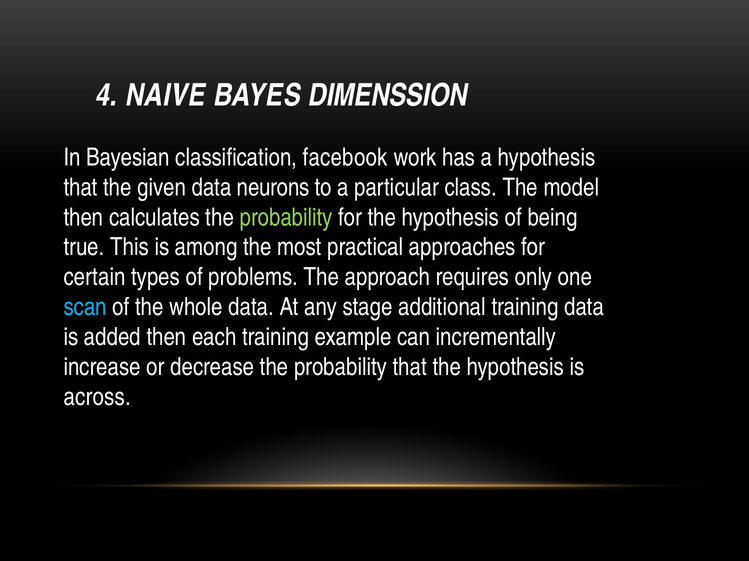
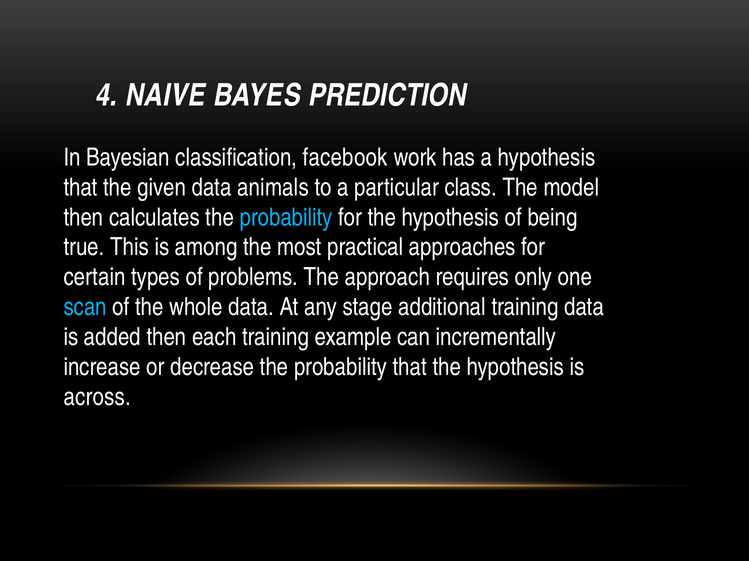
DIMENSSION: DIMENSSION -> PREDICTION (388, 96)
neurons: neurons -> animals (273, 188)
probability colour: light green -> light blue (286, 218)
